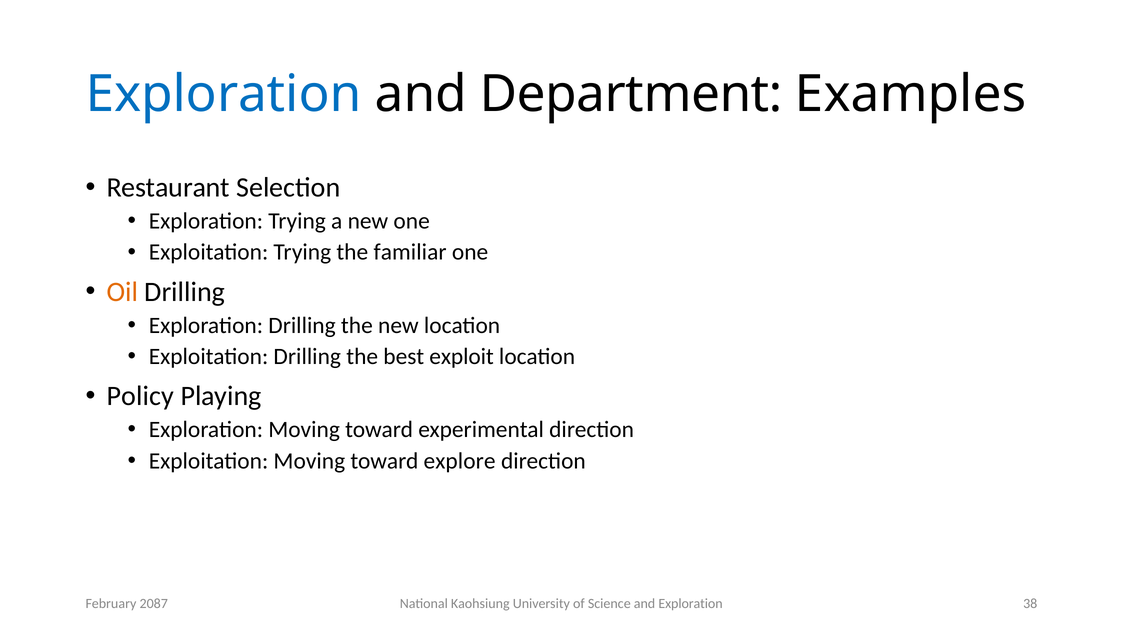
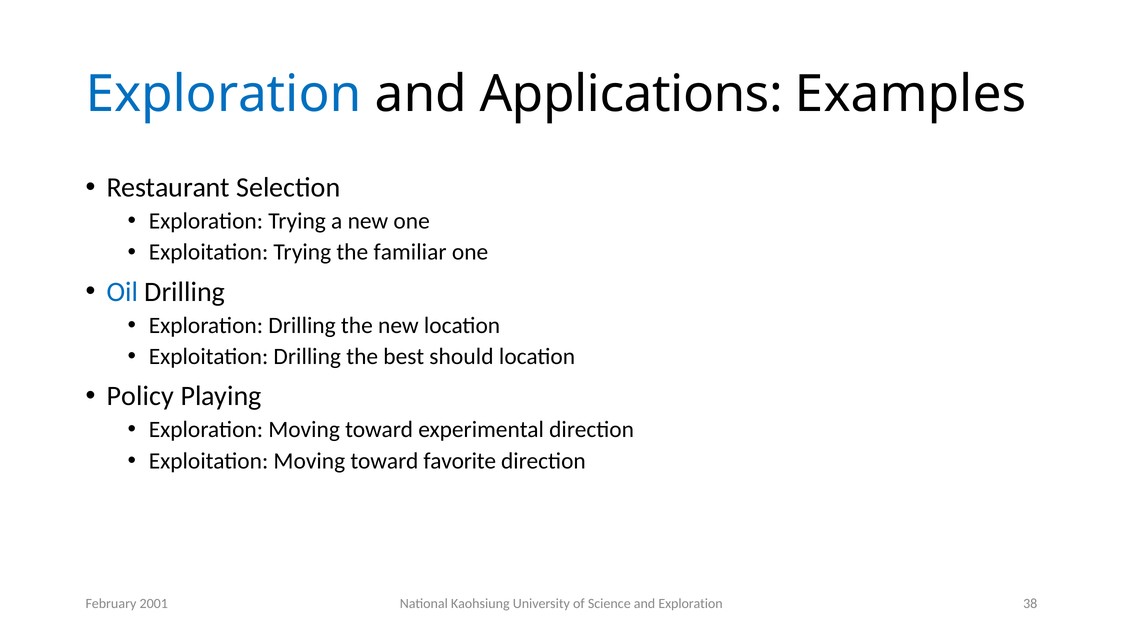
Department: Department -> Applications (631, 94)
Oil colour: orange -> blue (122, 292)
exploit: exploit -> should (461, 356)
explore: explore -> favorite (460, 461)
2087: 2087 -> 2001 (154, 603)
